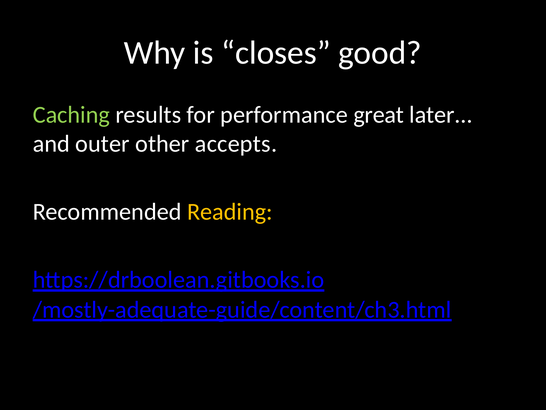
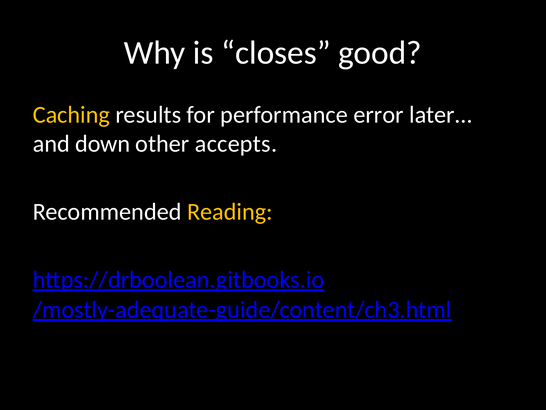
Caching colour: light green -> yellow (71, 115)
great: great -> error (379, 115)
outer: outer -> down (103, 144)
